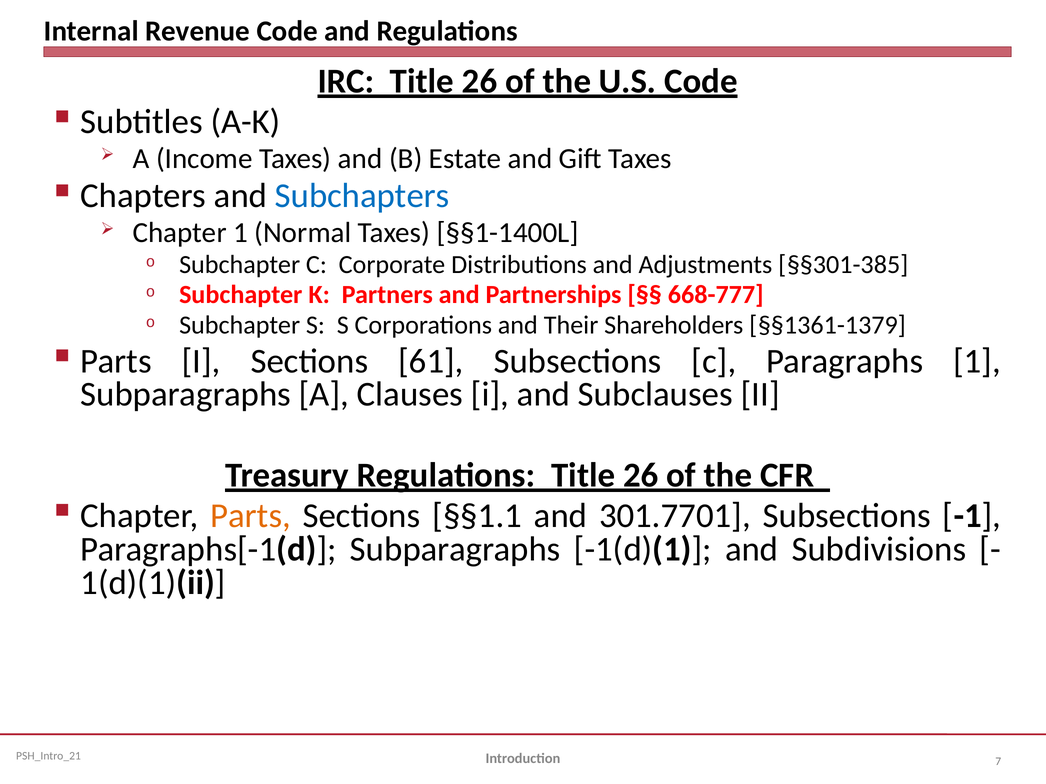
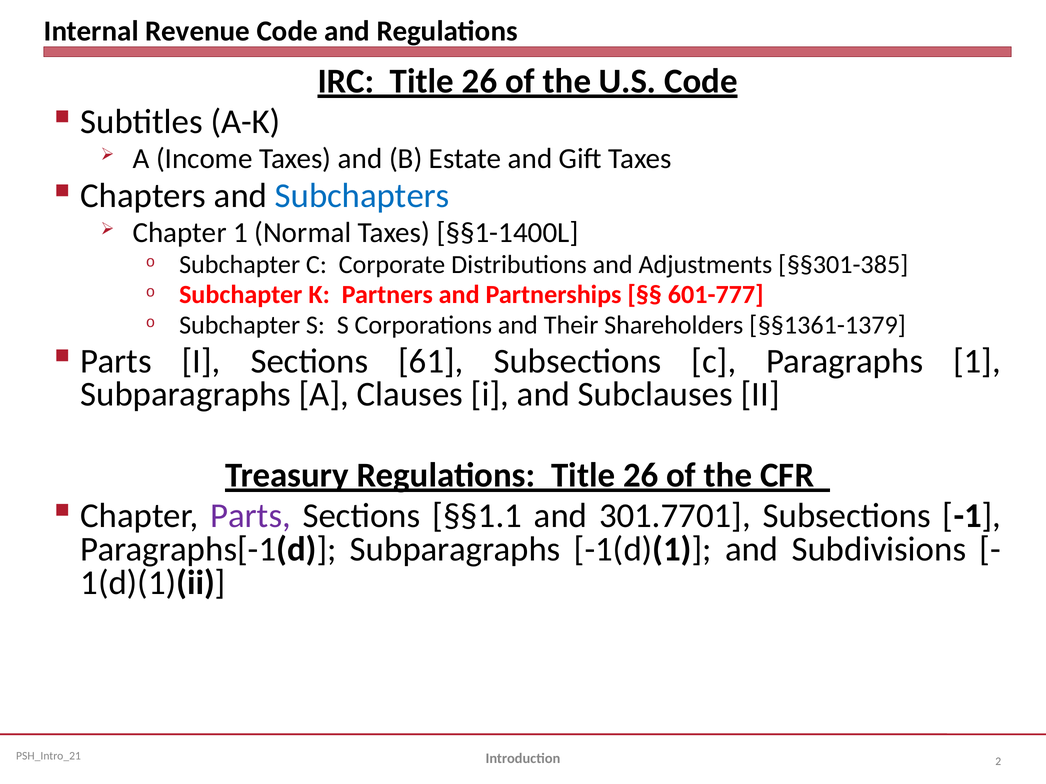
668-777: 668-777 -> 601-777 (716, 295)
Parts colour: orange -> purple (251, 516)
7: 7 -> 2 (998, 762)
